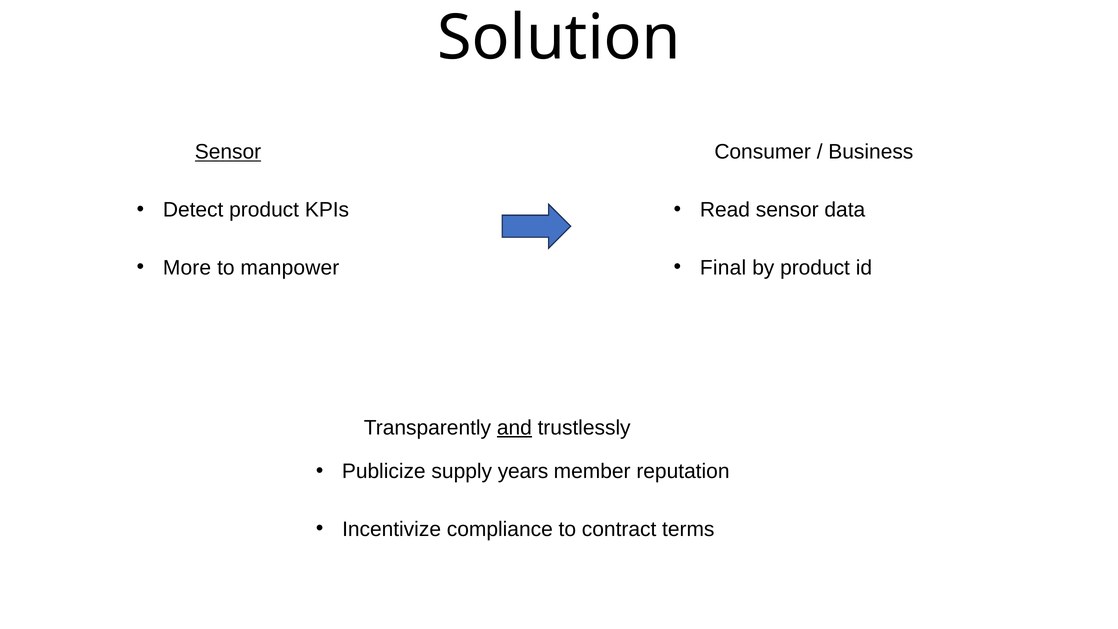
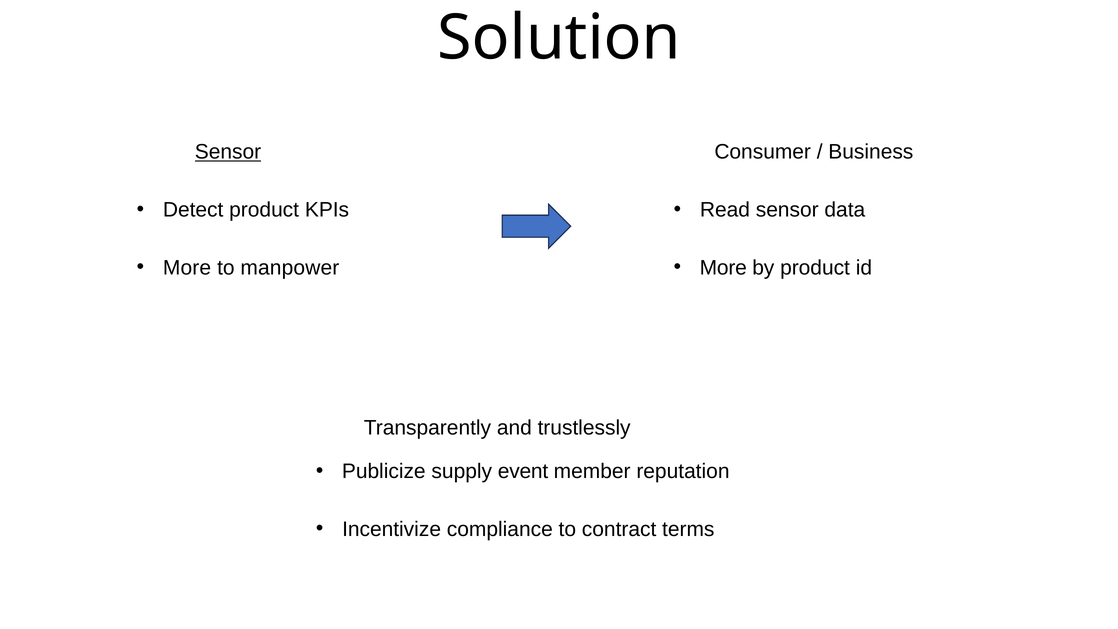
Final: Final -> More (723, 268)
and underline: present -> none (514, 428)
years: years -> event (523, 471)
